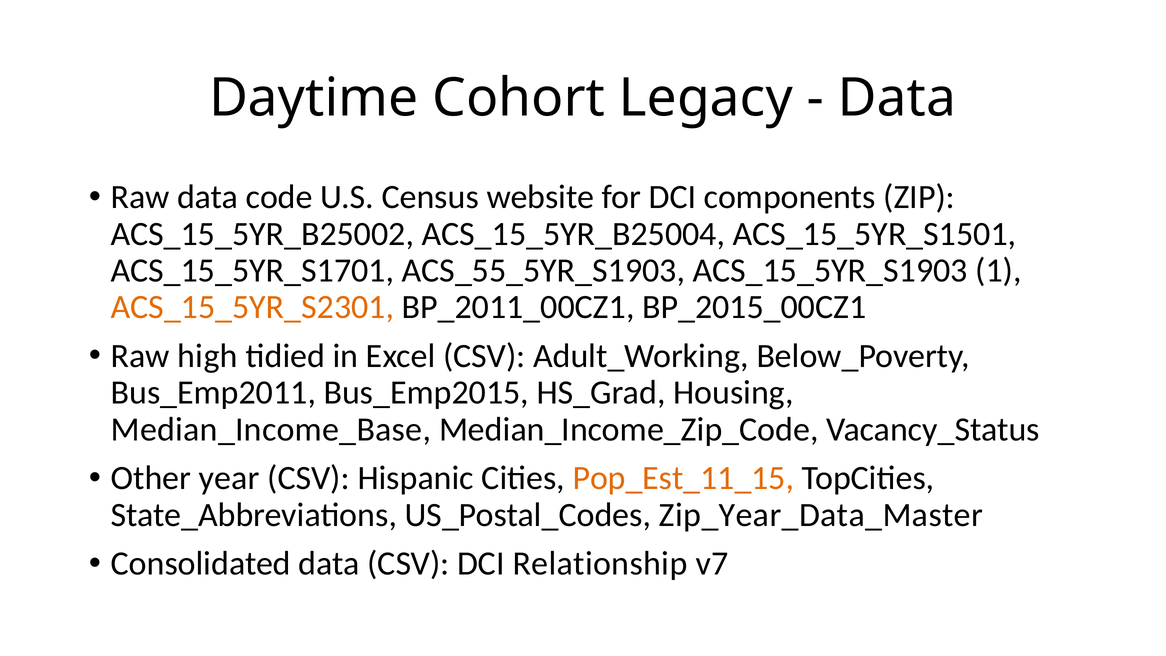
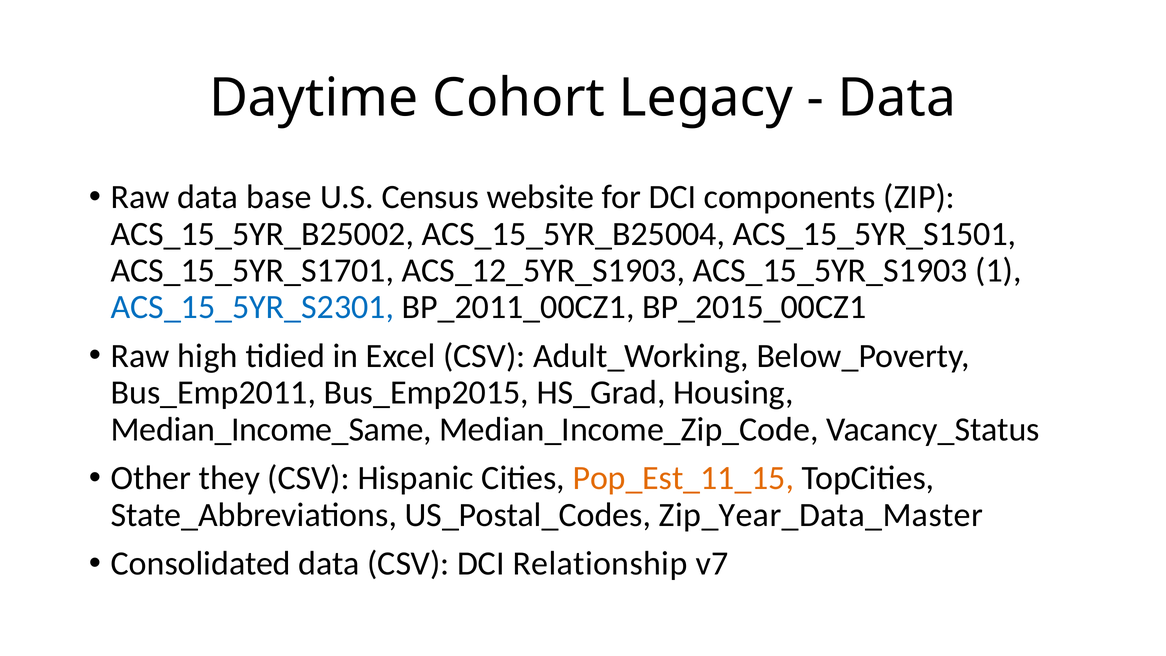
code: code -> base (279, 197)
ACS_55_5YR_S1903: ACS_55_5YR_S1903 -> ACS_12_5YR_S1903 (543, 270)
ACS_15_5YR_S2301 colour: orange -> blue (252, 307)
Median_Income_Base: Median_Income_Base -> Median_Income_Same (271, 429)
year: year -> they (229, 478)
